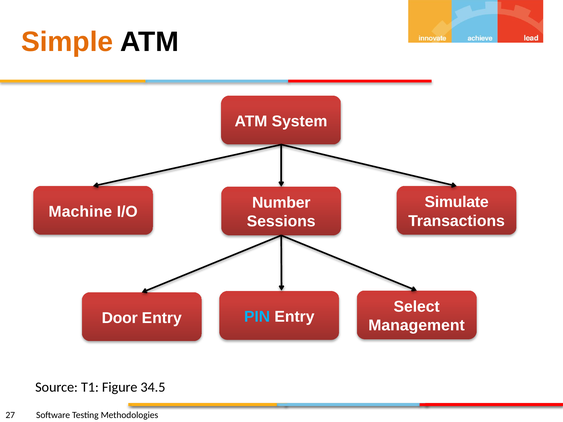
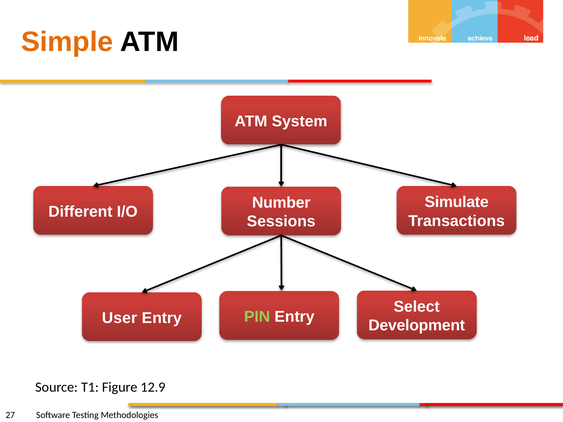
Machine: Machine -> Different (80, 212)
Door: Door -> User (120, 318)
PIN colour: light blue -> light green (257, 317)
Management: Management -> Development (417, 326)
34.5: 34.5 -> 12.9 (153, 387)
